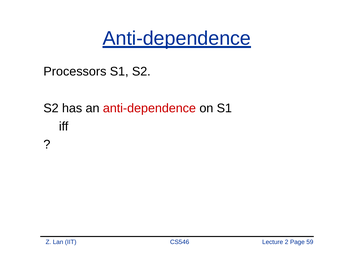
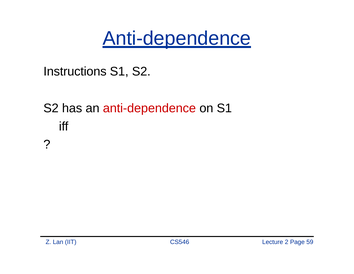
Processors: Processors -> Instructions (75, 71)
